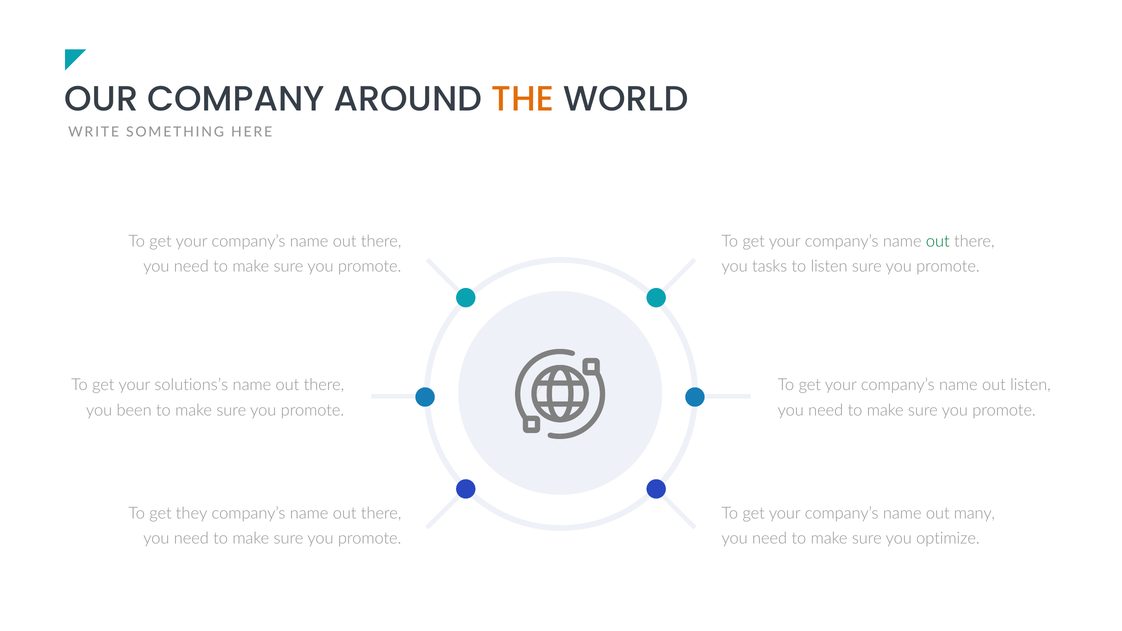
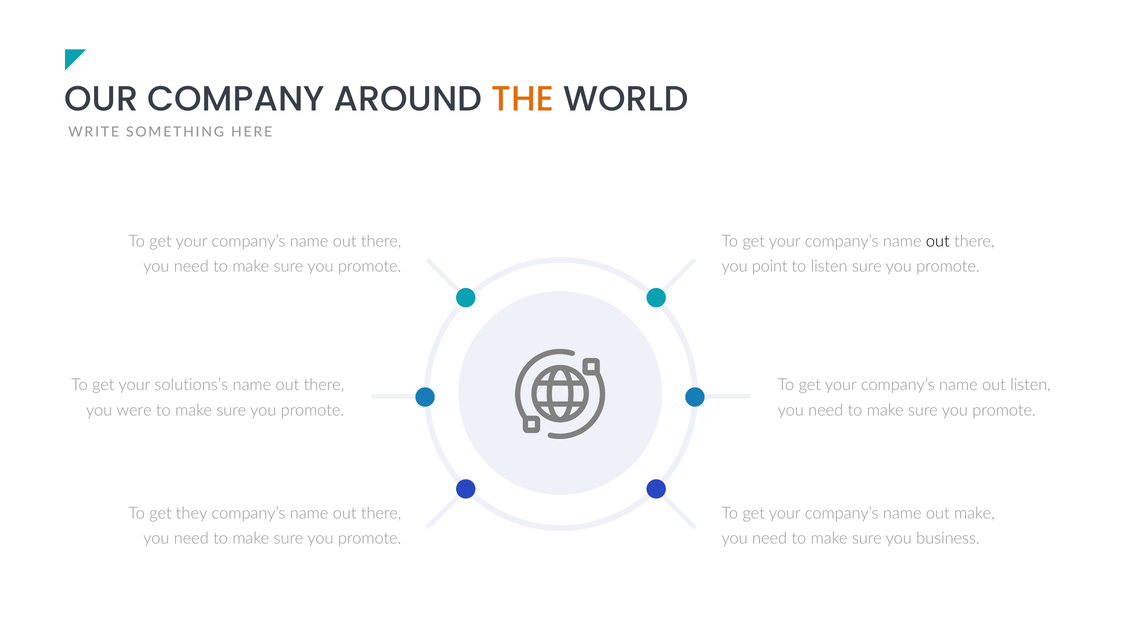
out colour: green -> black (938, 241)
tasks: tasks -> point (770, 267)
been: been -> were (134, 410)
out many: many -> make (974, 514)
optimize: optimize -> business (948, 539)
